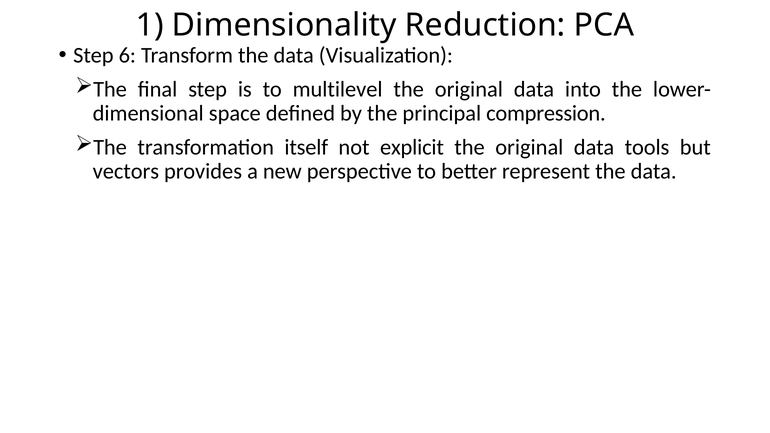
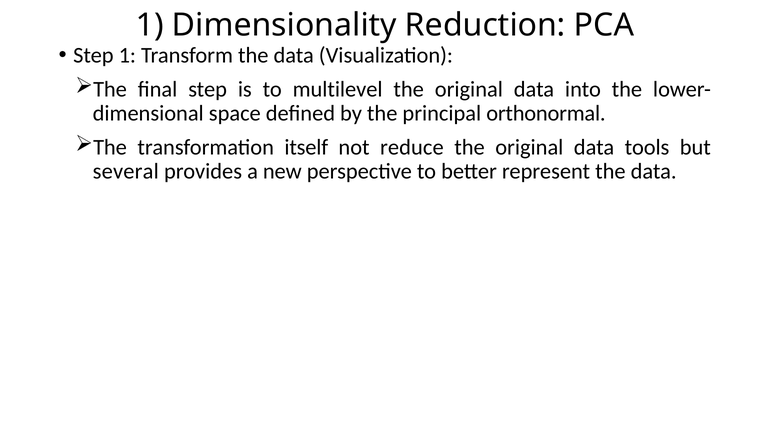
Step 6: 6 -> 1 (127, 55)
compression: compression -> orthonormal (546, 113)
explicit: explicit -> reduce (412, 147)
vectors: vectors -> several (126, 172)
